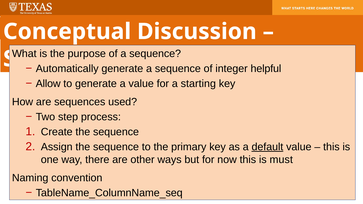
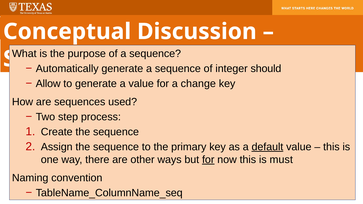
helpful: helpful -> should (266, 69)
starting: starting -> change (198, 84)
for underline: none -> present (208, 160)
